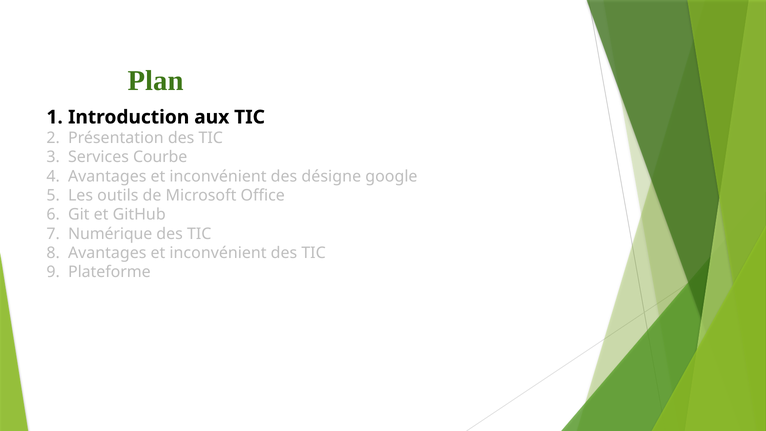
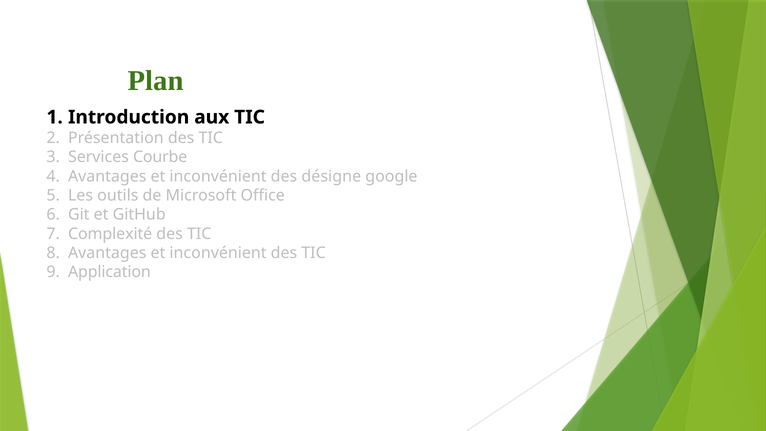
Numérique: Numérique -> Complexité (110, 234)
Plateforme: Plateforme -> Application (109, 272)
